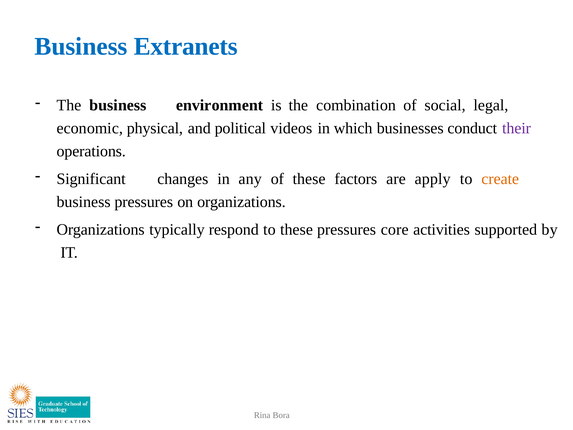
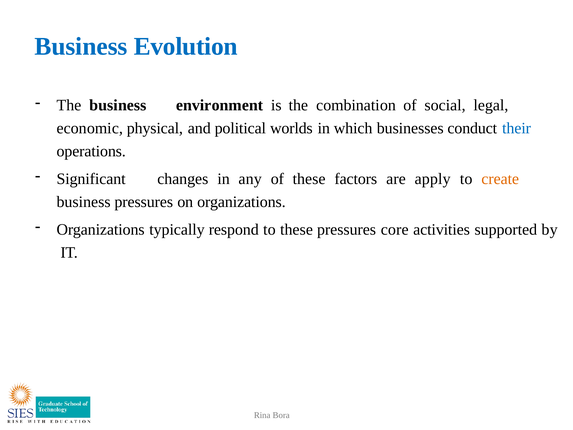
Extranets: Extranets -> Evolution (186, 46)
videos: videos -> worlds (291, 128)
their colour: purple -> blue (517, 128)
